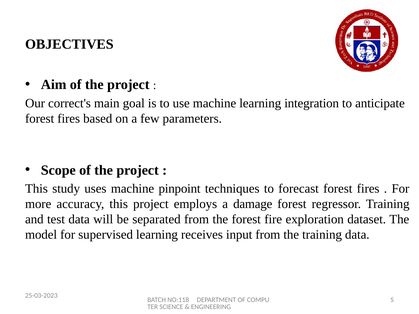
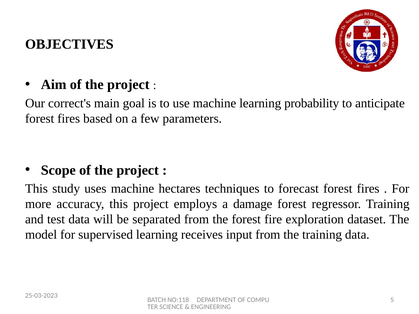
integration: integration -> probability (312, 103)
pinpoint: pinpoint -> hectares (180, 189)
